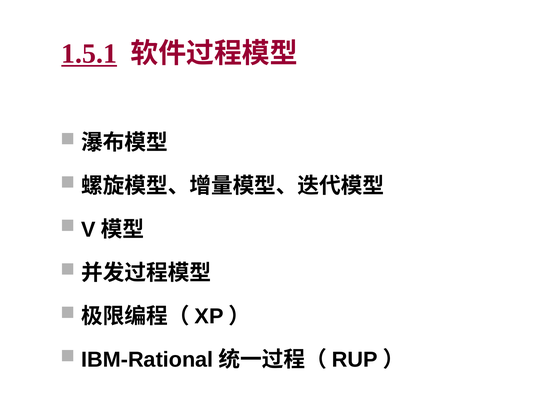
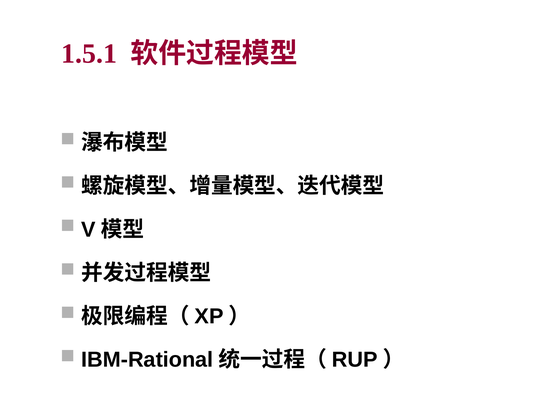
1.5.1 underline: present -> none (89, 54)
